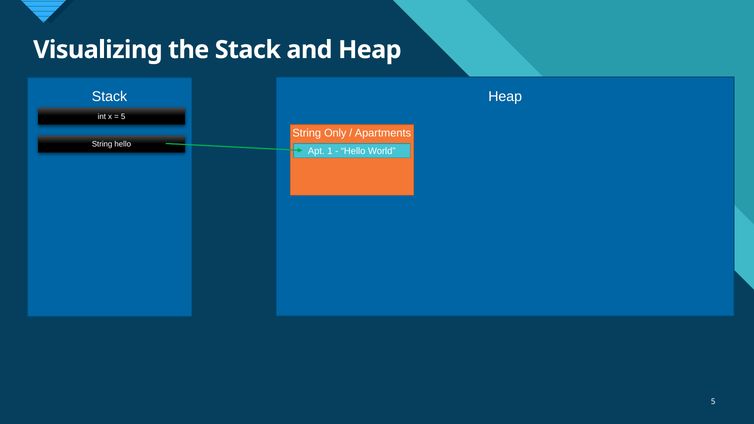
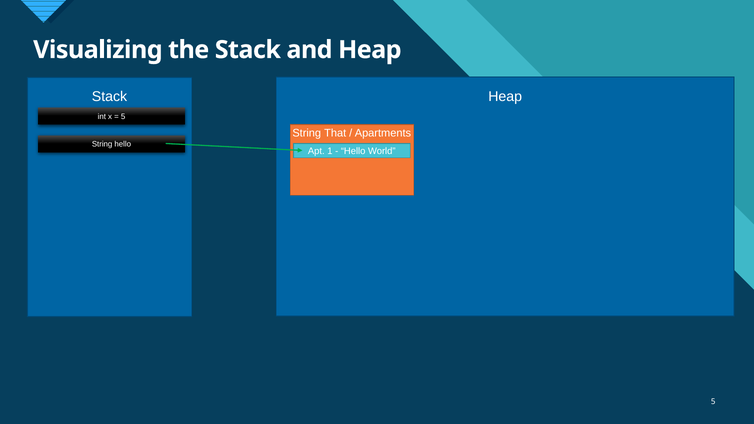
Only: Only -> That (335, 133)
